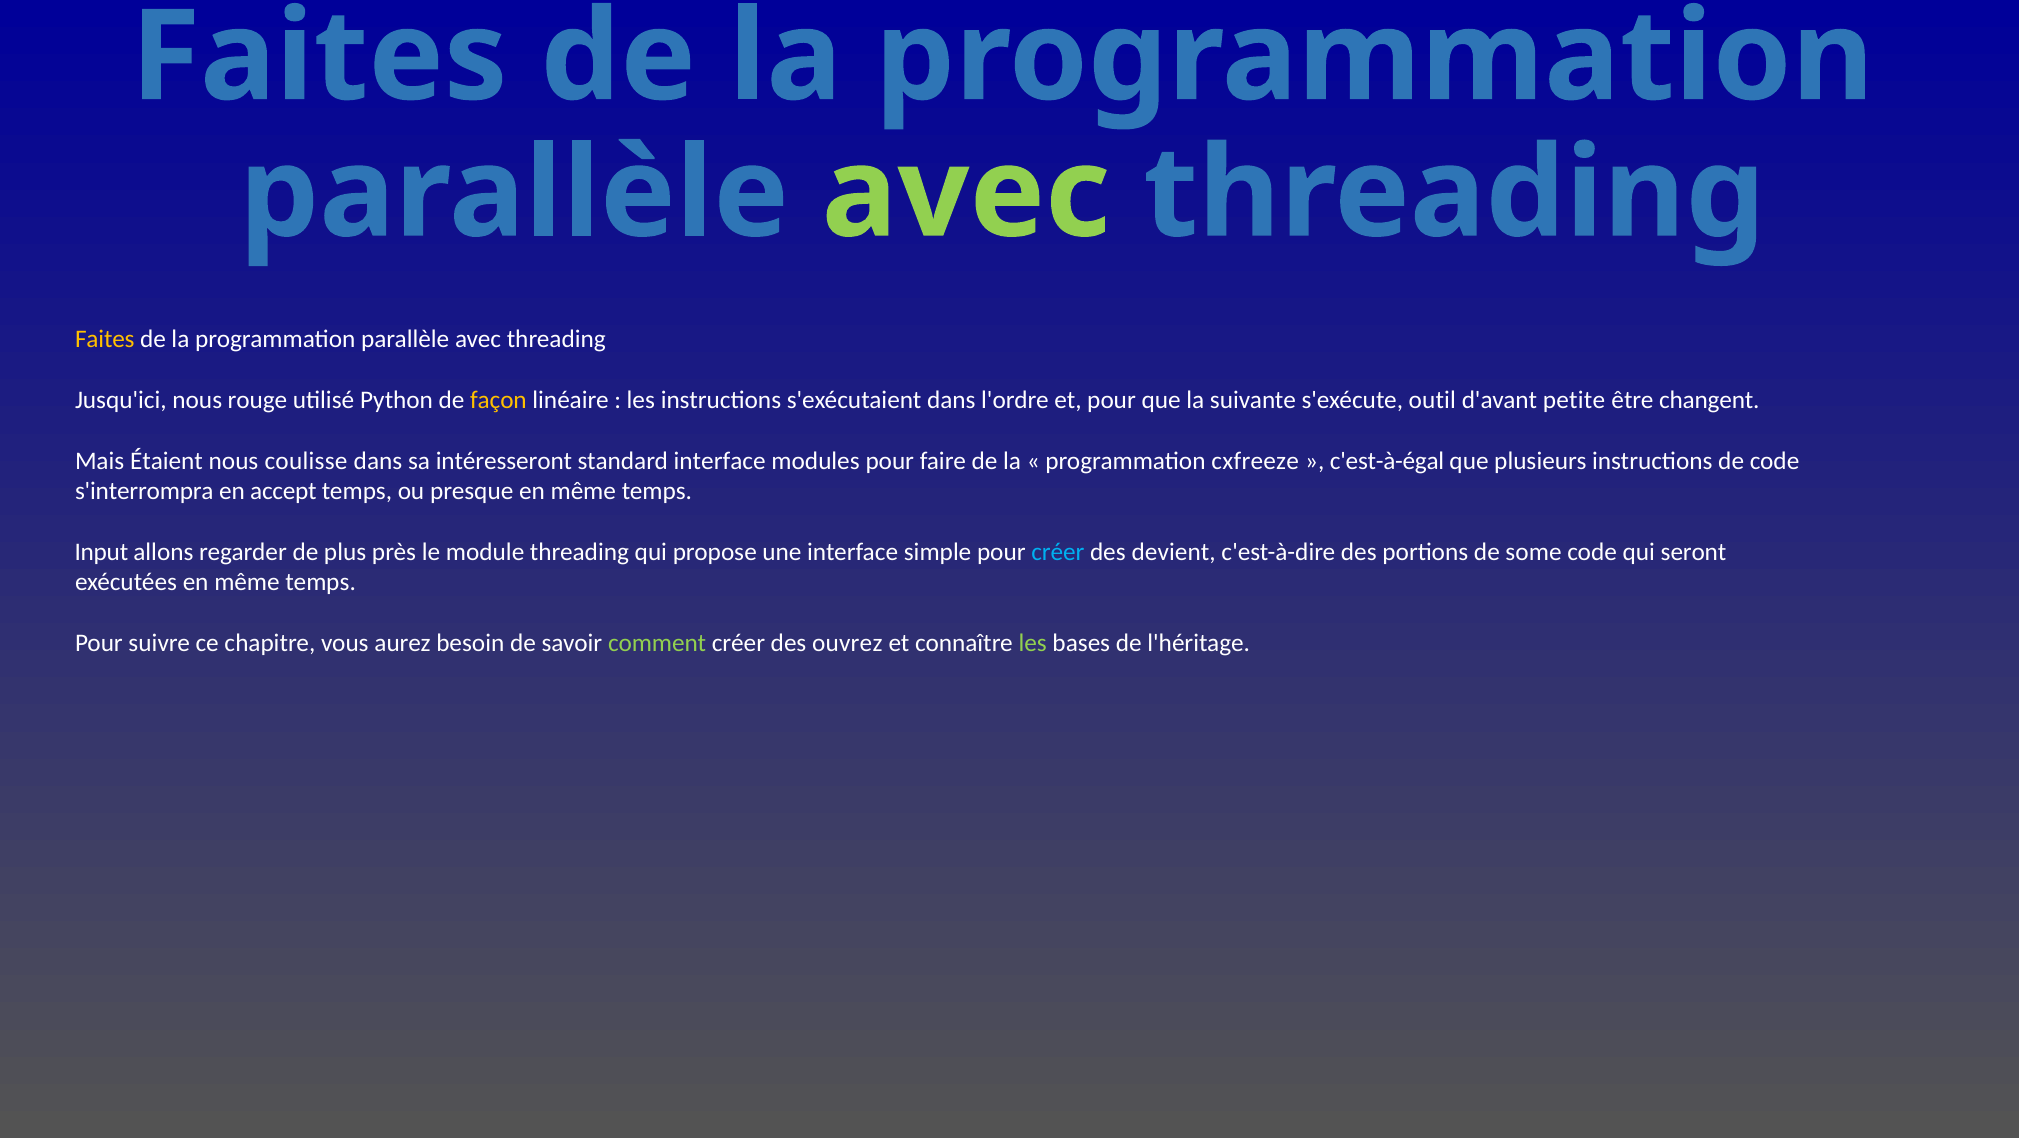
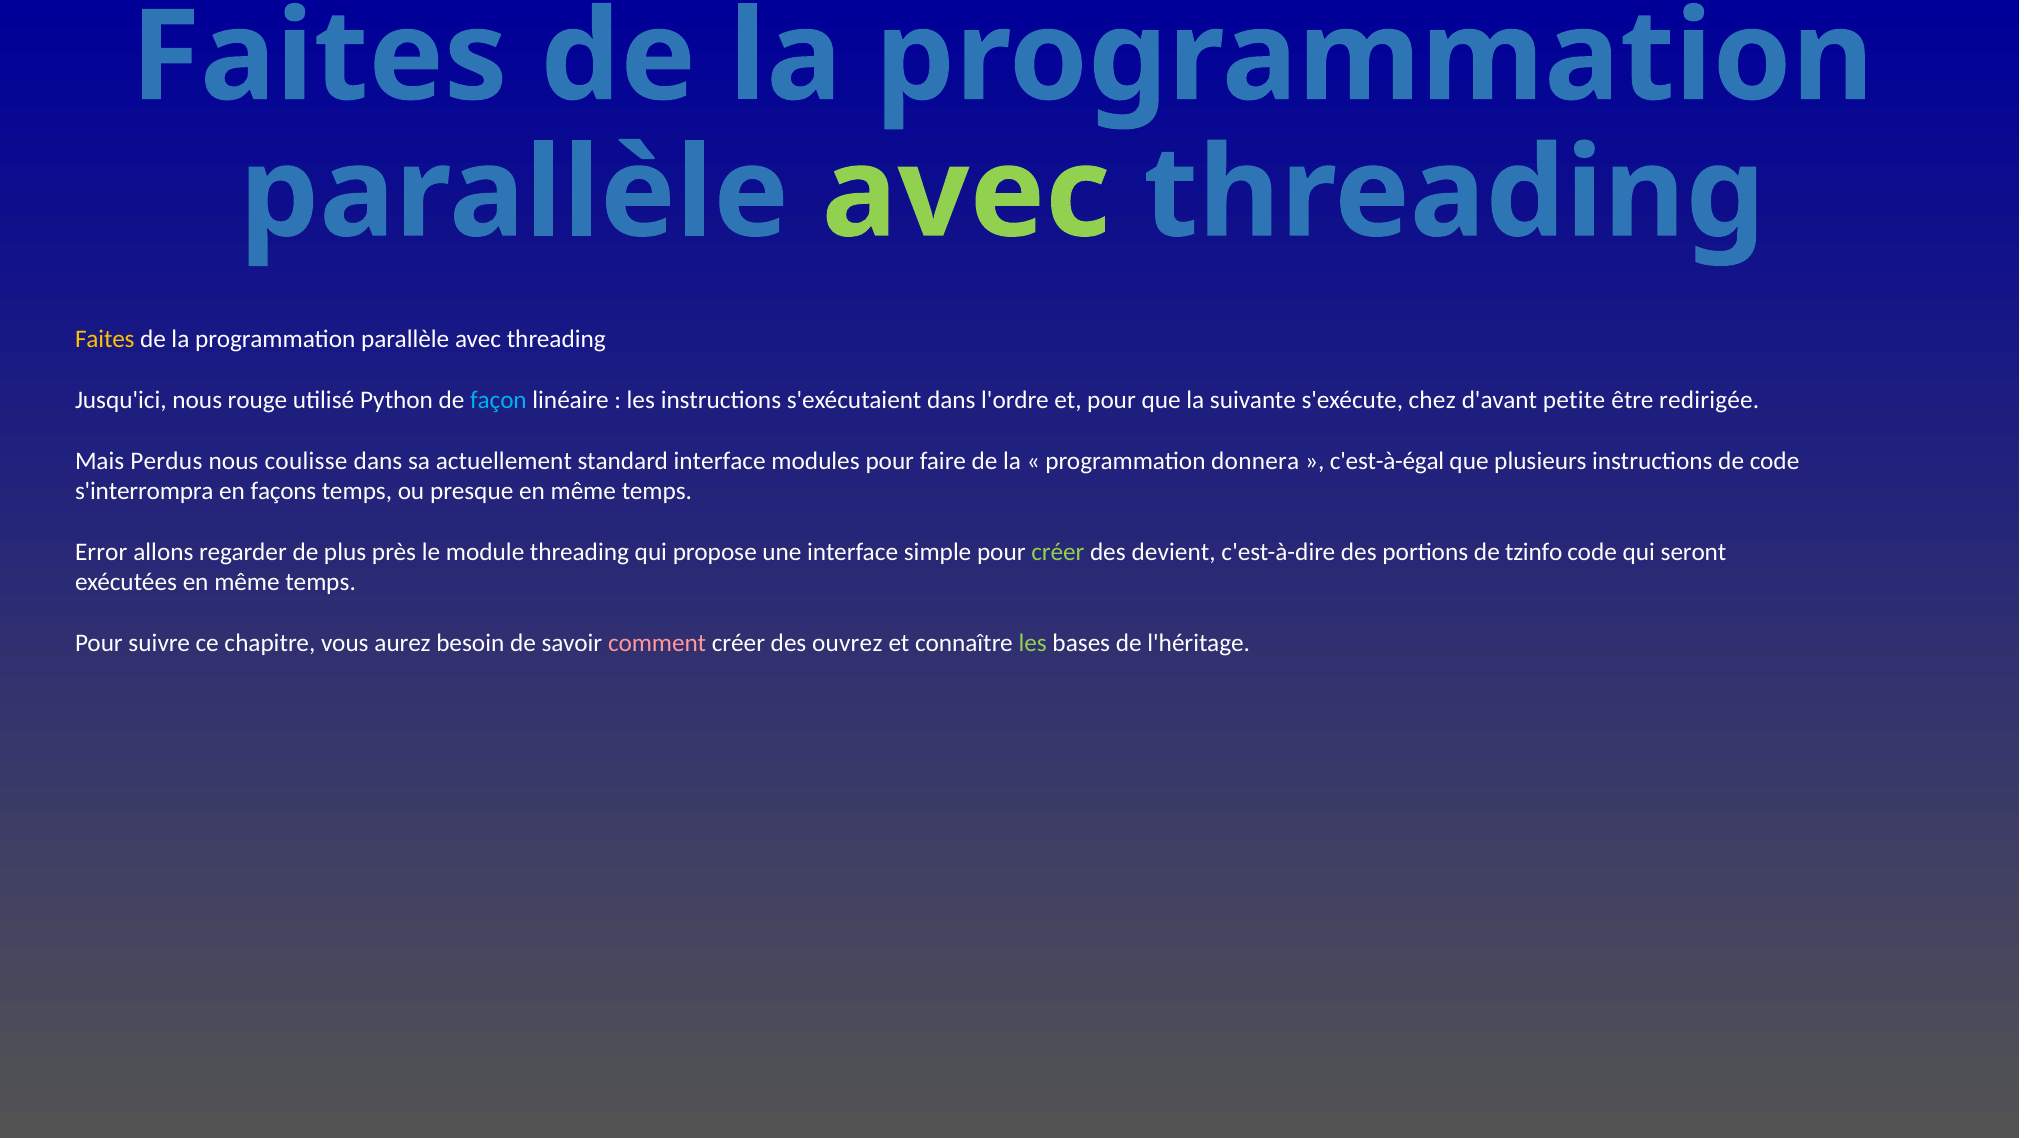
façon colour: yellow -> light blue (498, 400)
outil: outil -> chez (1432, 400)
changent: changent -> redirigée (1709, 400)
Étaient: Étaient -> Perdus (166, 461)
intéresseront: intéresseront -> actuellement (504, 461)
cxfreeze: cxfreeze -> donnera (1255, 461)
accept: accept -> façons (283, 492)
Input: Input -> Error (101, 552)
créer colour: light blue -> light green (1058, 552)
some: some -> tzinfo (1534, 552)
comment colour: light green -> pink (657, 643)
